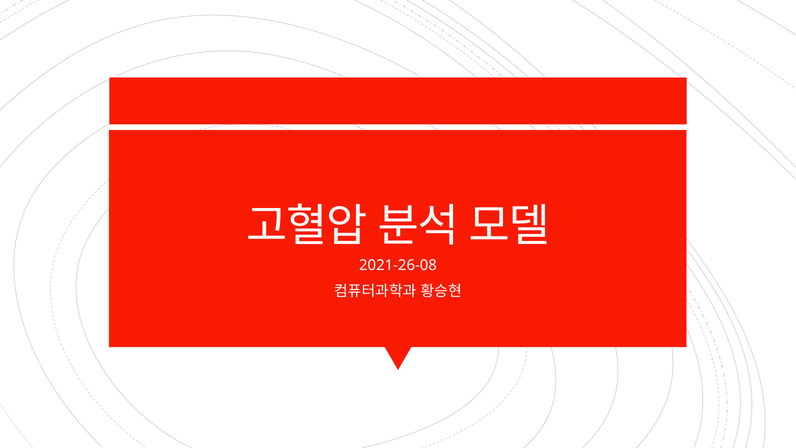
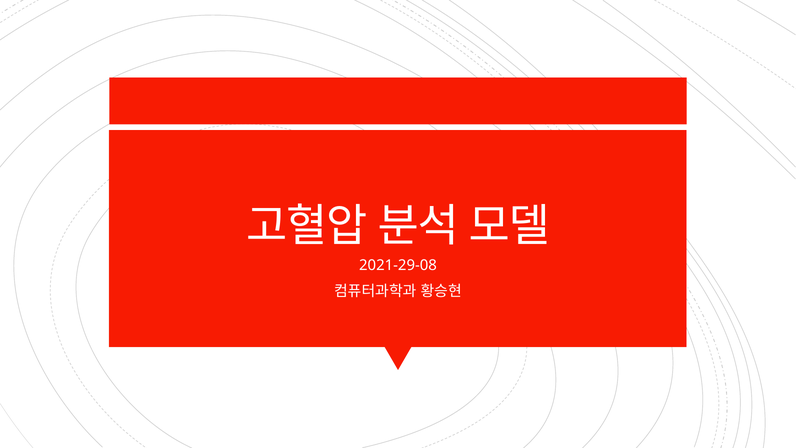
2021-26-08: 2021-26-08 -> 2021-29-08 (398, 265)
